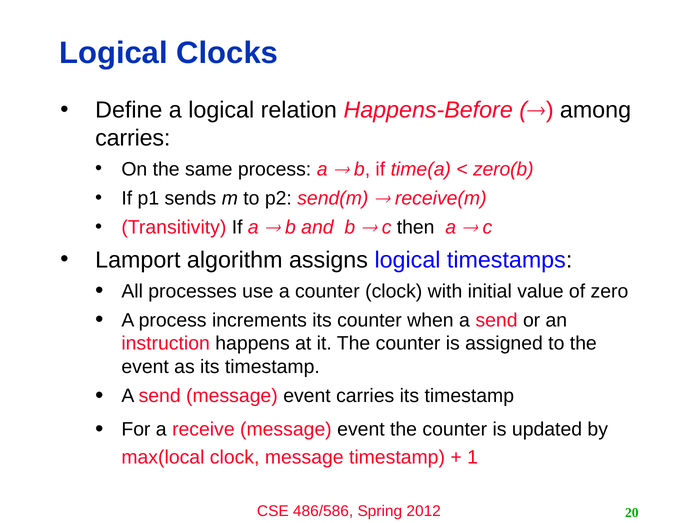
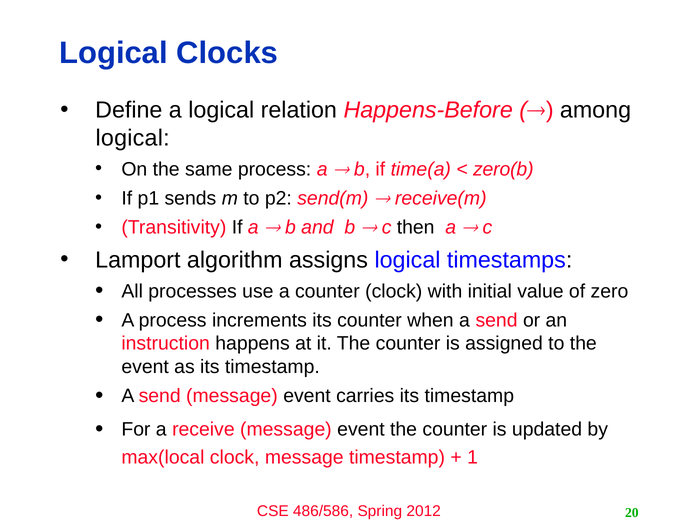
carries: carries -> logical (133, 138)
